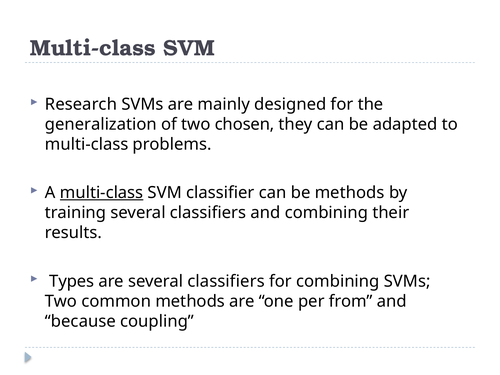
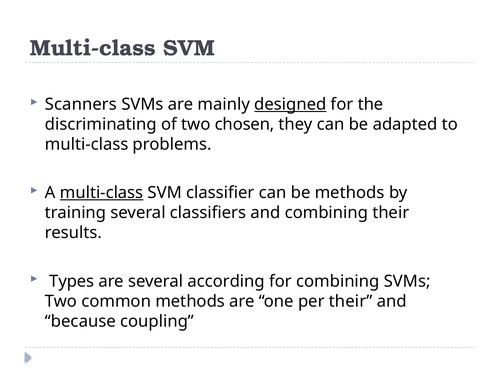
Research: Research -> Scanners (81, 104)
designed underline: none -> present (290, 104)
generalization: generalization -> discriminating (101, 124)
are several classifiers: classifiers -> according (226, 281)
per from: from -> their (351, 301)
